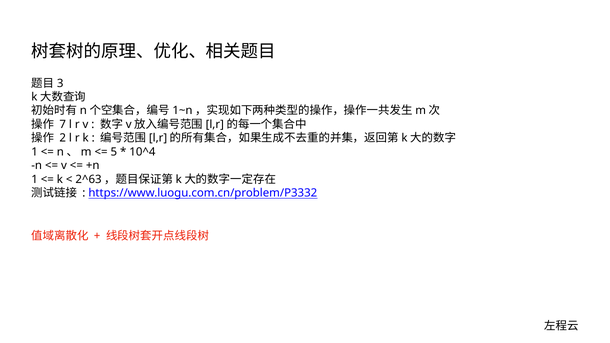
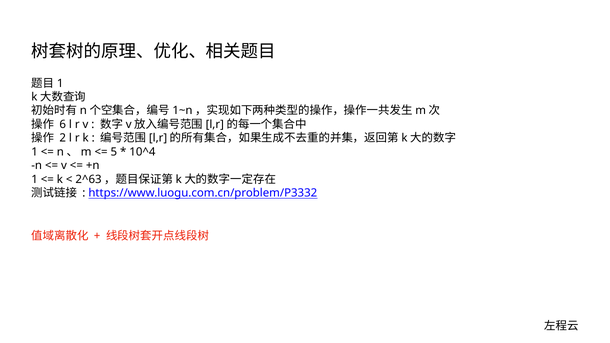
3: 3 -> 1 (60, 83)
7: 7 -> 6 (63, 124)
